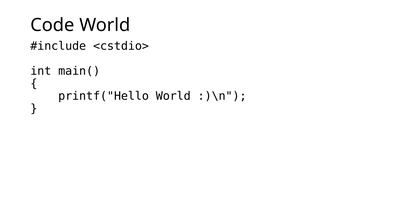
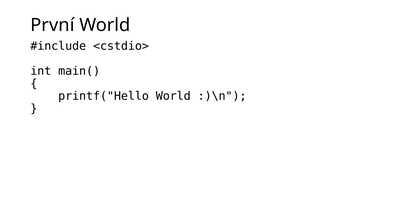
Code: Code -> První (52, 25)
